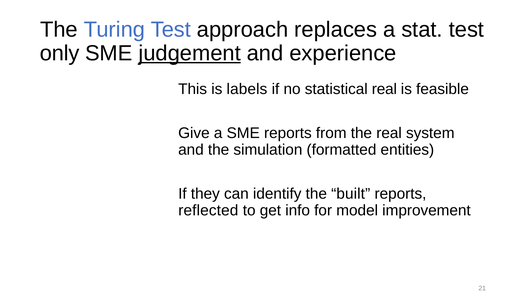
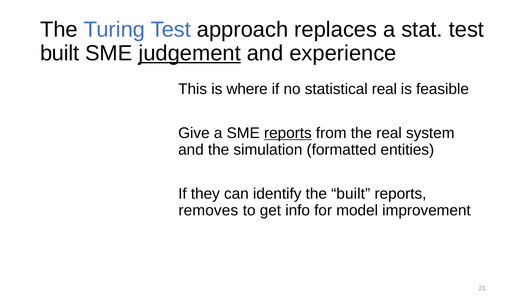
only: only -> built (60, 53)
labels: labels -> where (247, 89)
reports underline: none -> present (288, 133)
reflected: reflected -> removes (208, 210)
